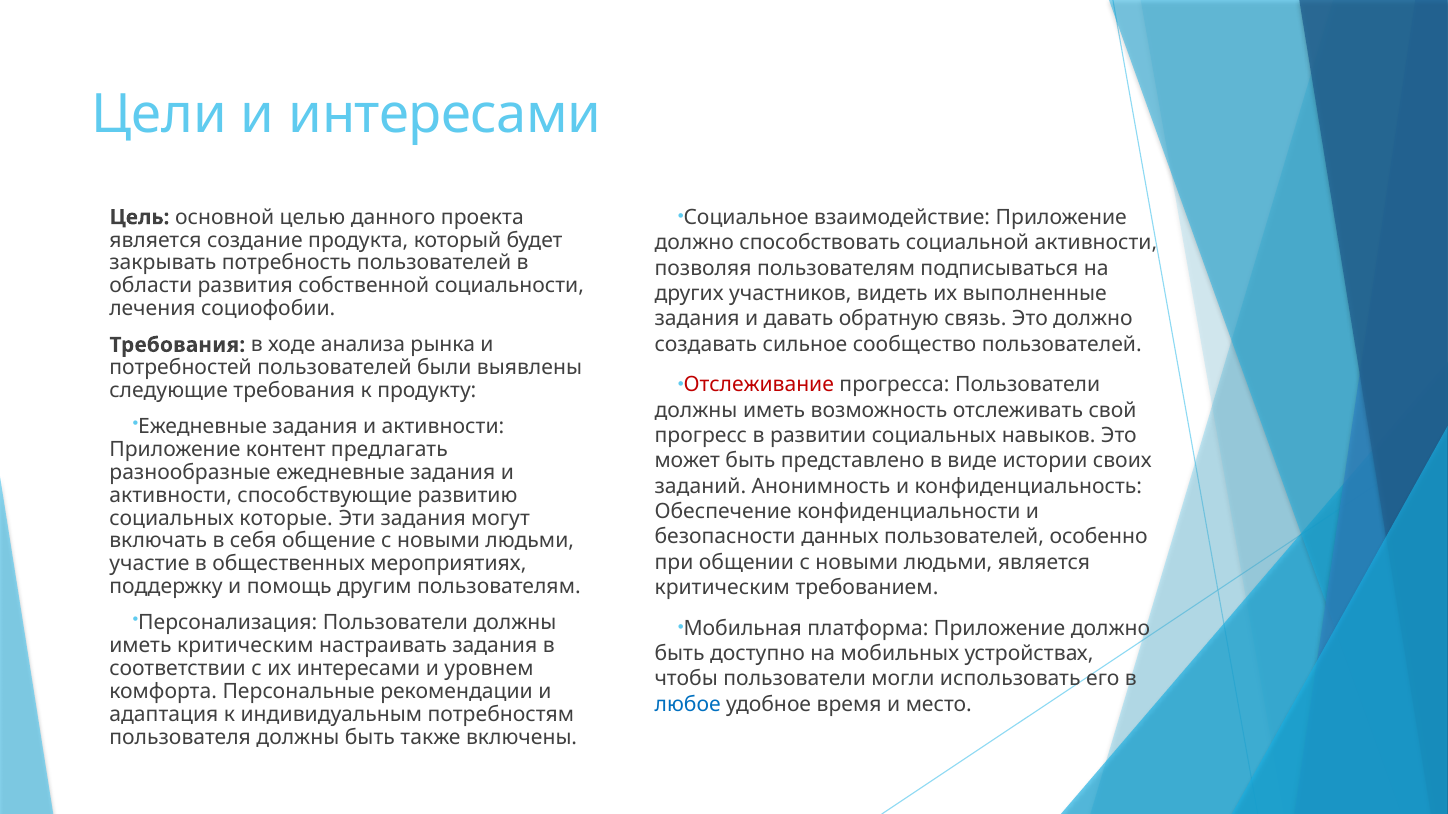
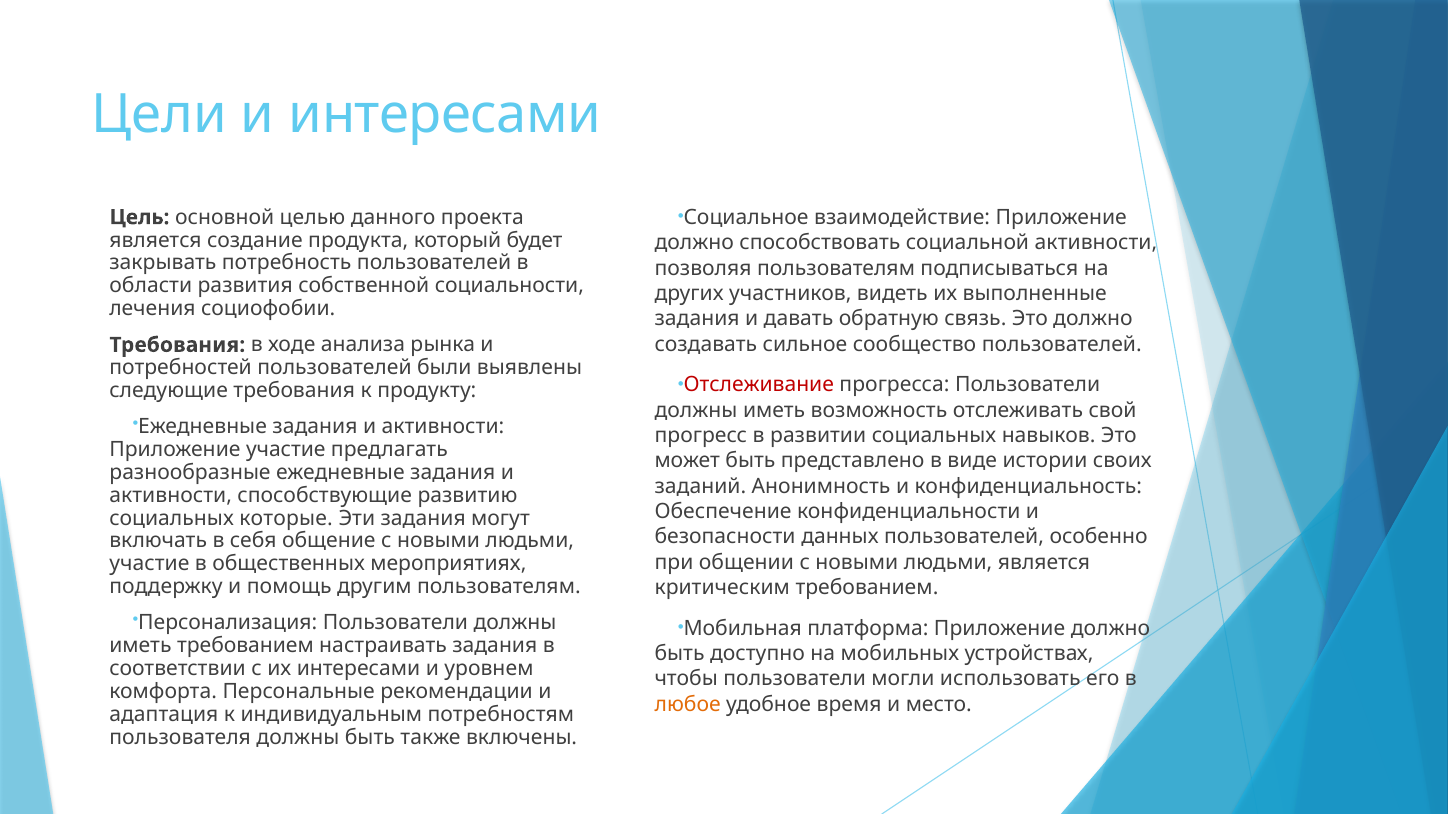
Приложение контент: контент -> участие (286, 450)
иметь критическим: критическим -> требованием (245, 646)
любое colour: blue -> orange (688, 705)
